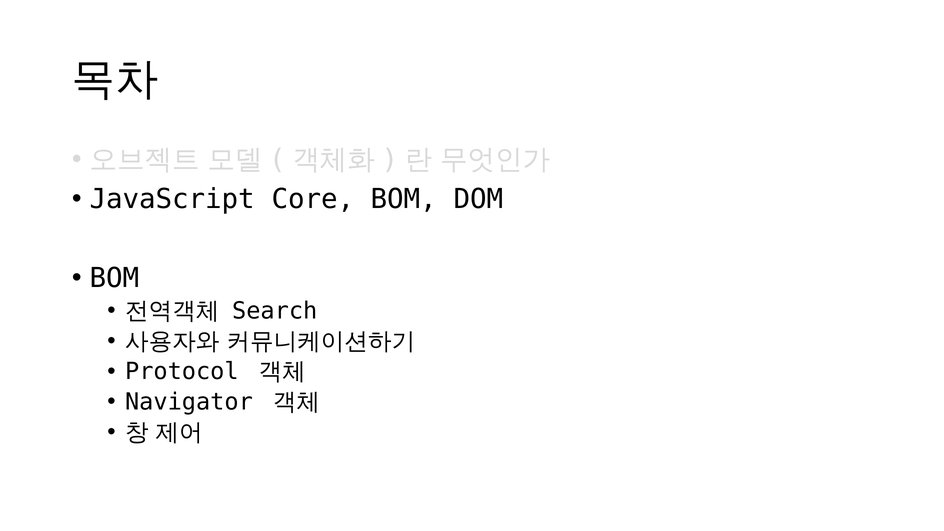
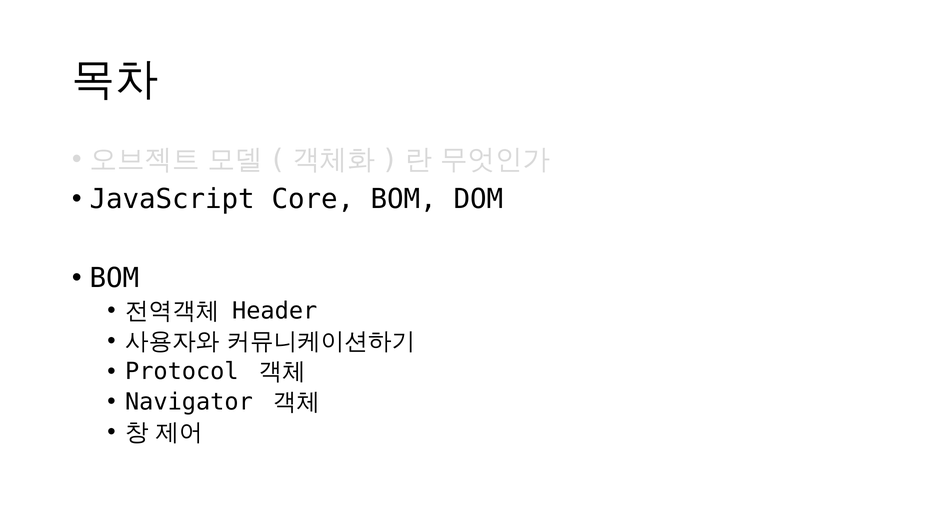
Search: Search -> Header (275, 311)
